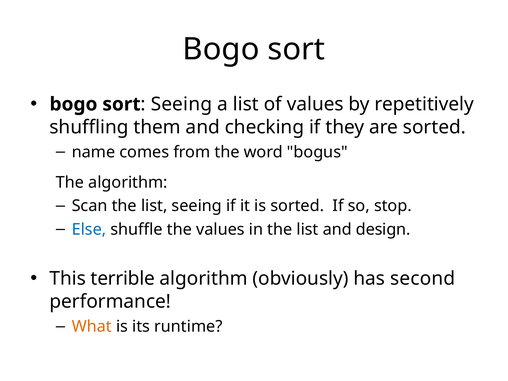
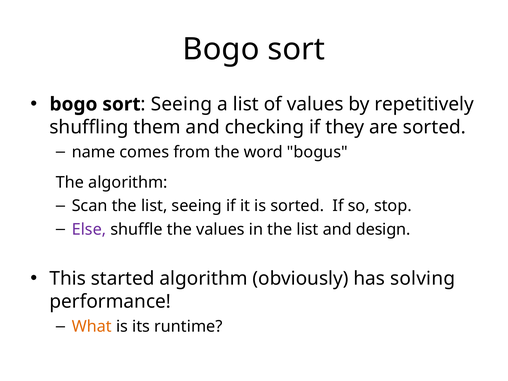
Else colour: blue -> purple (89, 229)
terrible: terrible -> started (123, 279)
second: second -> solving (423, 279)
